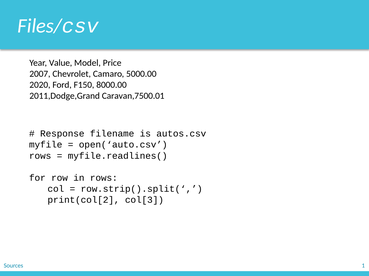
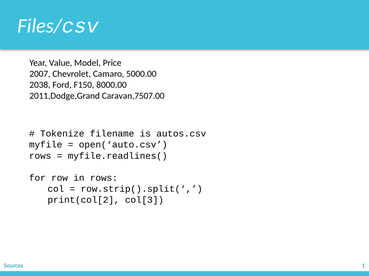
2020: 2020 -> 2038 (40, 85)
Caravan,7500.01: Caravan,7500.01 -> Caravan,7507.00 (133, 96)
Response: Response -> Tokenize (62, 134)
